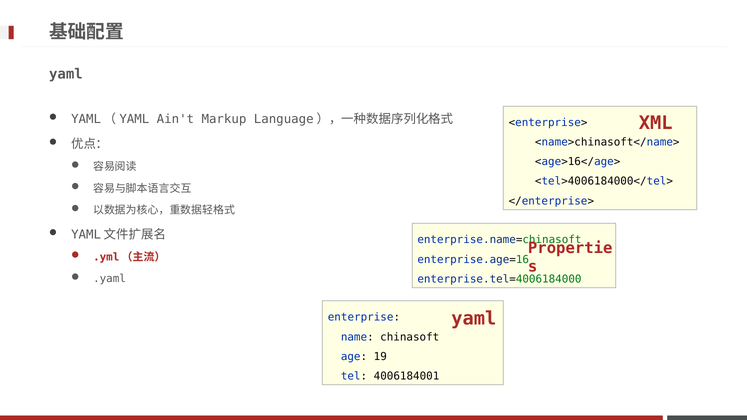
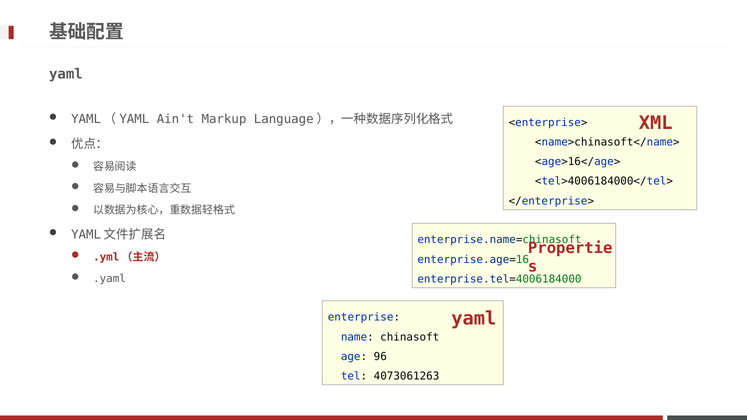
19: 19 -> 96 (380, 357)
4006184001: 4006184001 -> 4073061263 (407, 376)
